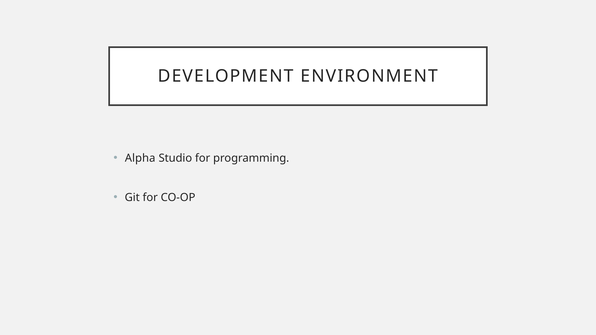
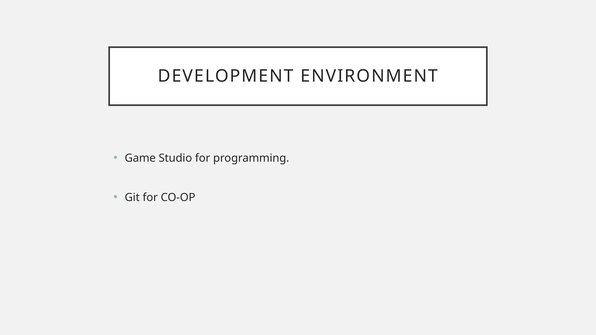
Alpha: Alpha -> Game (140, 158)
